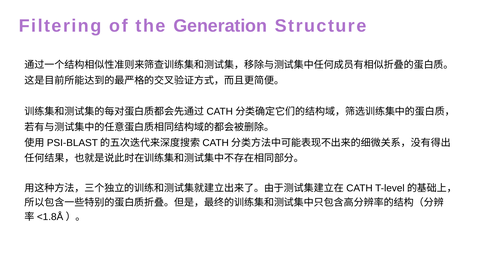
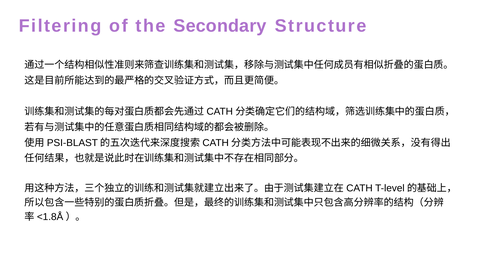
Generation: Generation -> Secondary (220, 26)
